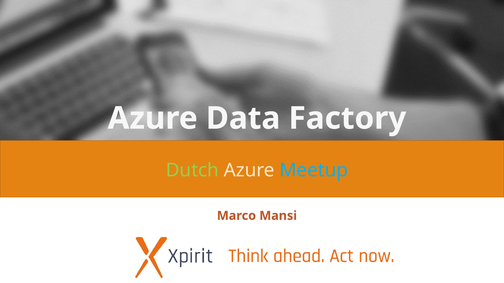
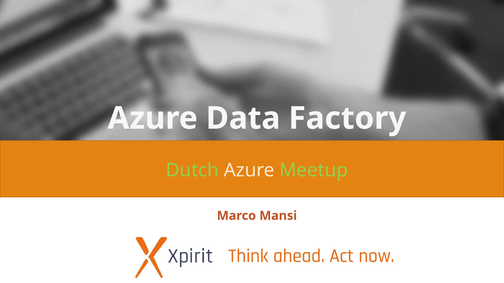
Meetup colour: light blue -> light green (314, 170)
